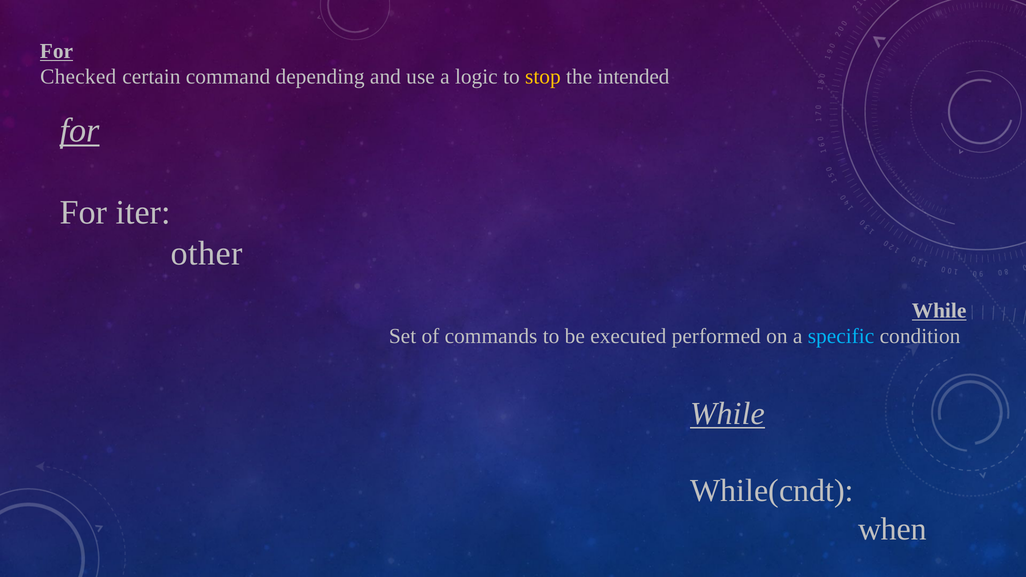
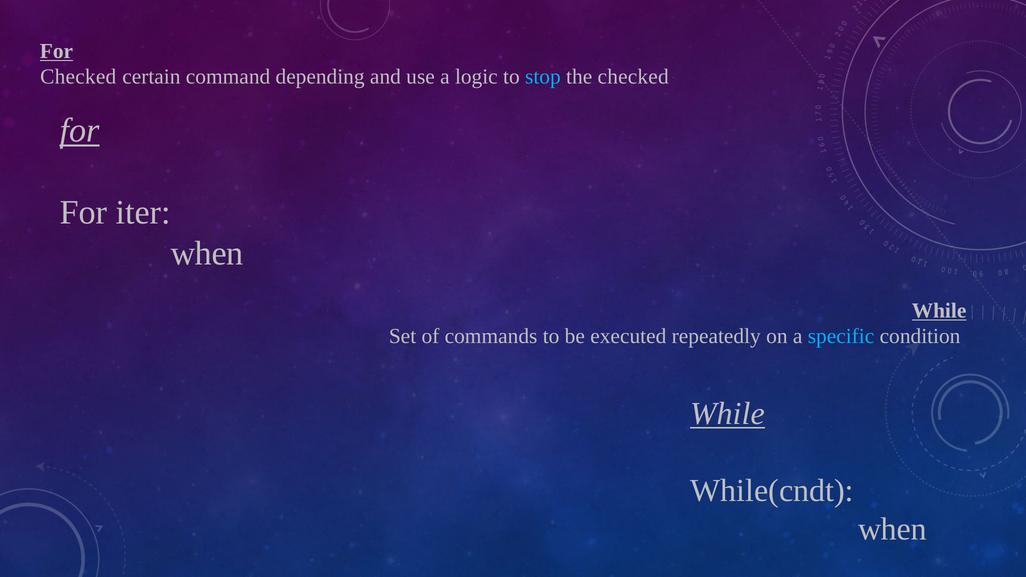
stop colour: yellow -> light blue (543, 77)
the intended: intended -> checked (633, 77)
other: other -> when (207, 254)
performed: performed -> repeatedly (716, 336)
